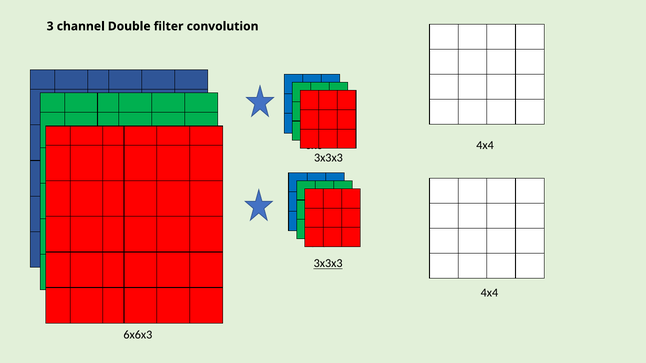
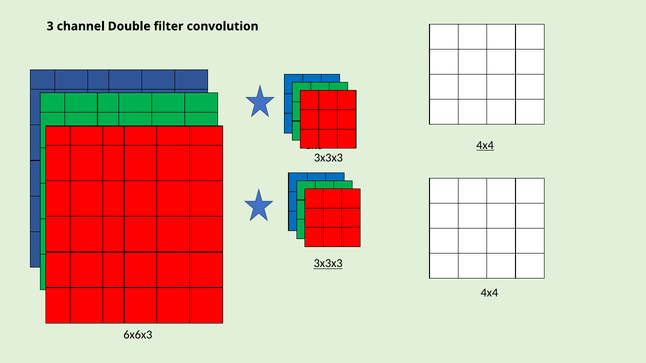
4x4 underline: none -> present (485, 145)
